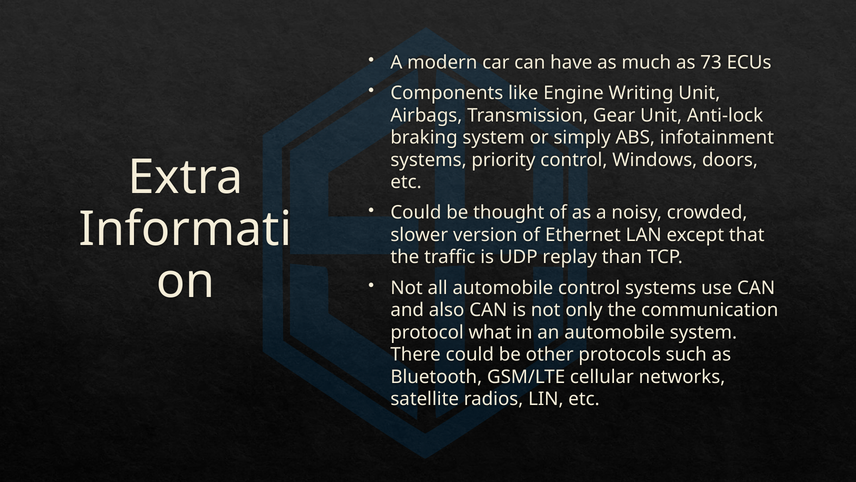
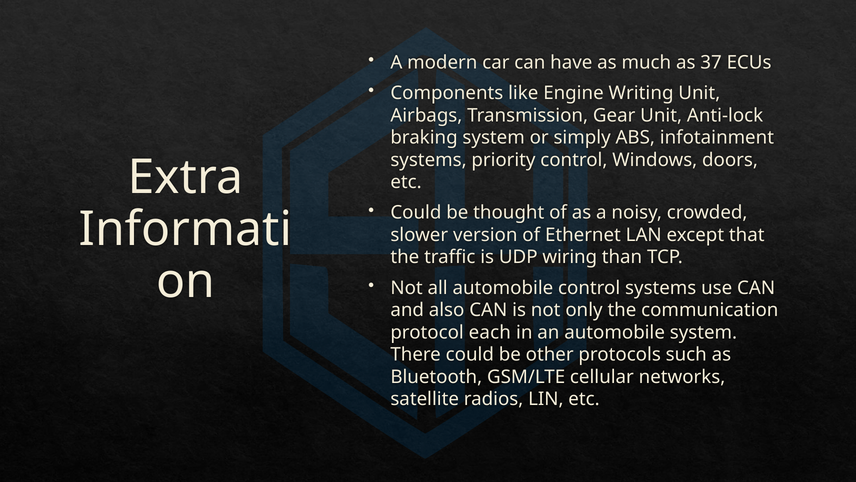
73: 73 -> 37 (711, 62)
replay: replay -> wiring (570, 257)
what: what -> each (490, 332)
